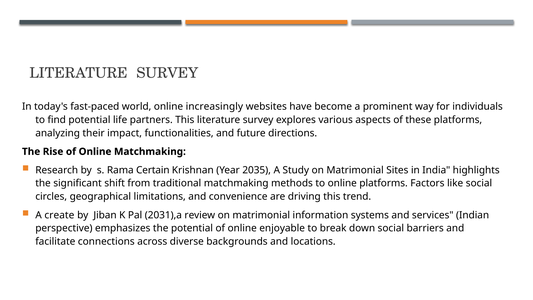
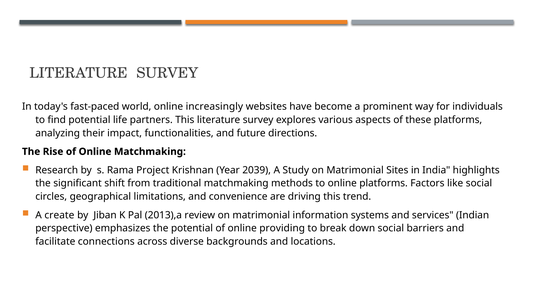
Certain: Certain -> Project (153, 170)
2035: 2035 -> 2039 (257, 170)
2031),a: 2031),a -> 2013),a (163, 215)
enjoyable: enjoyable -> providing (282, 228)
